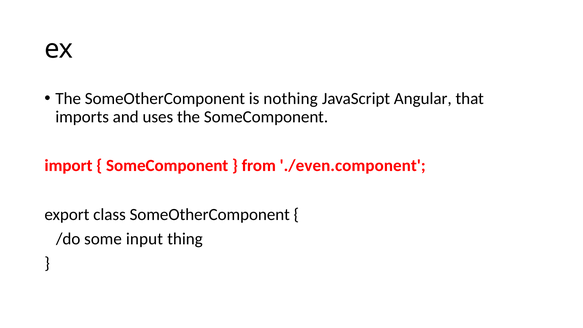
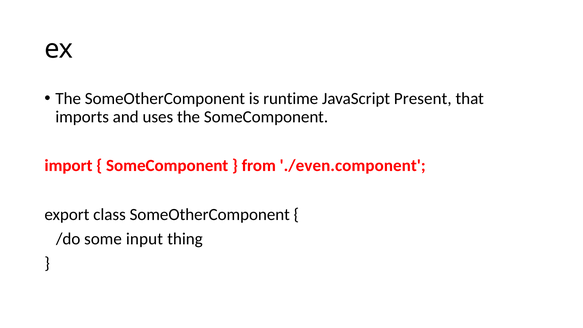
nothing: nothing -> runtime (291, 99)
Angular: Angular -> Present (423, 99)
